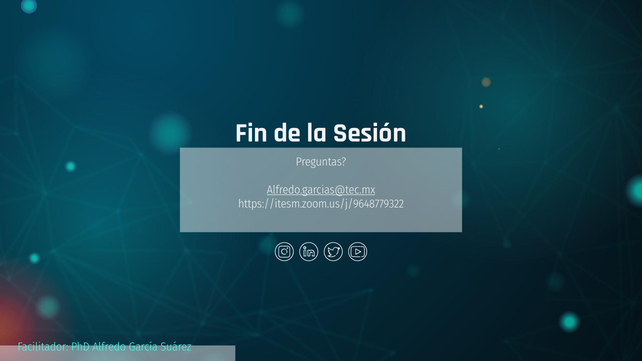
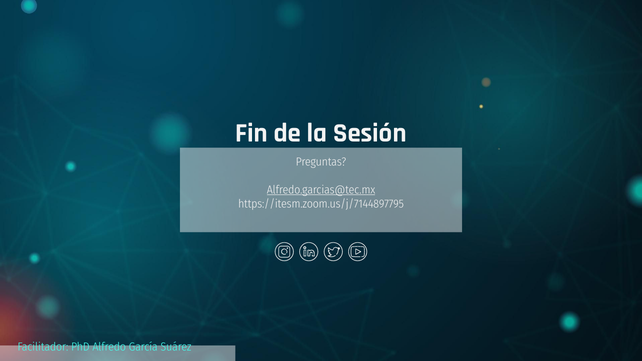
https://itesm.zoom.us/j/9648779322: https://itesm.zoom.us/j/9648779322 -> https://itesm.zoom.us/j/7144897795 (321, 204)
